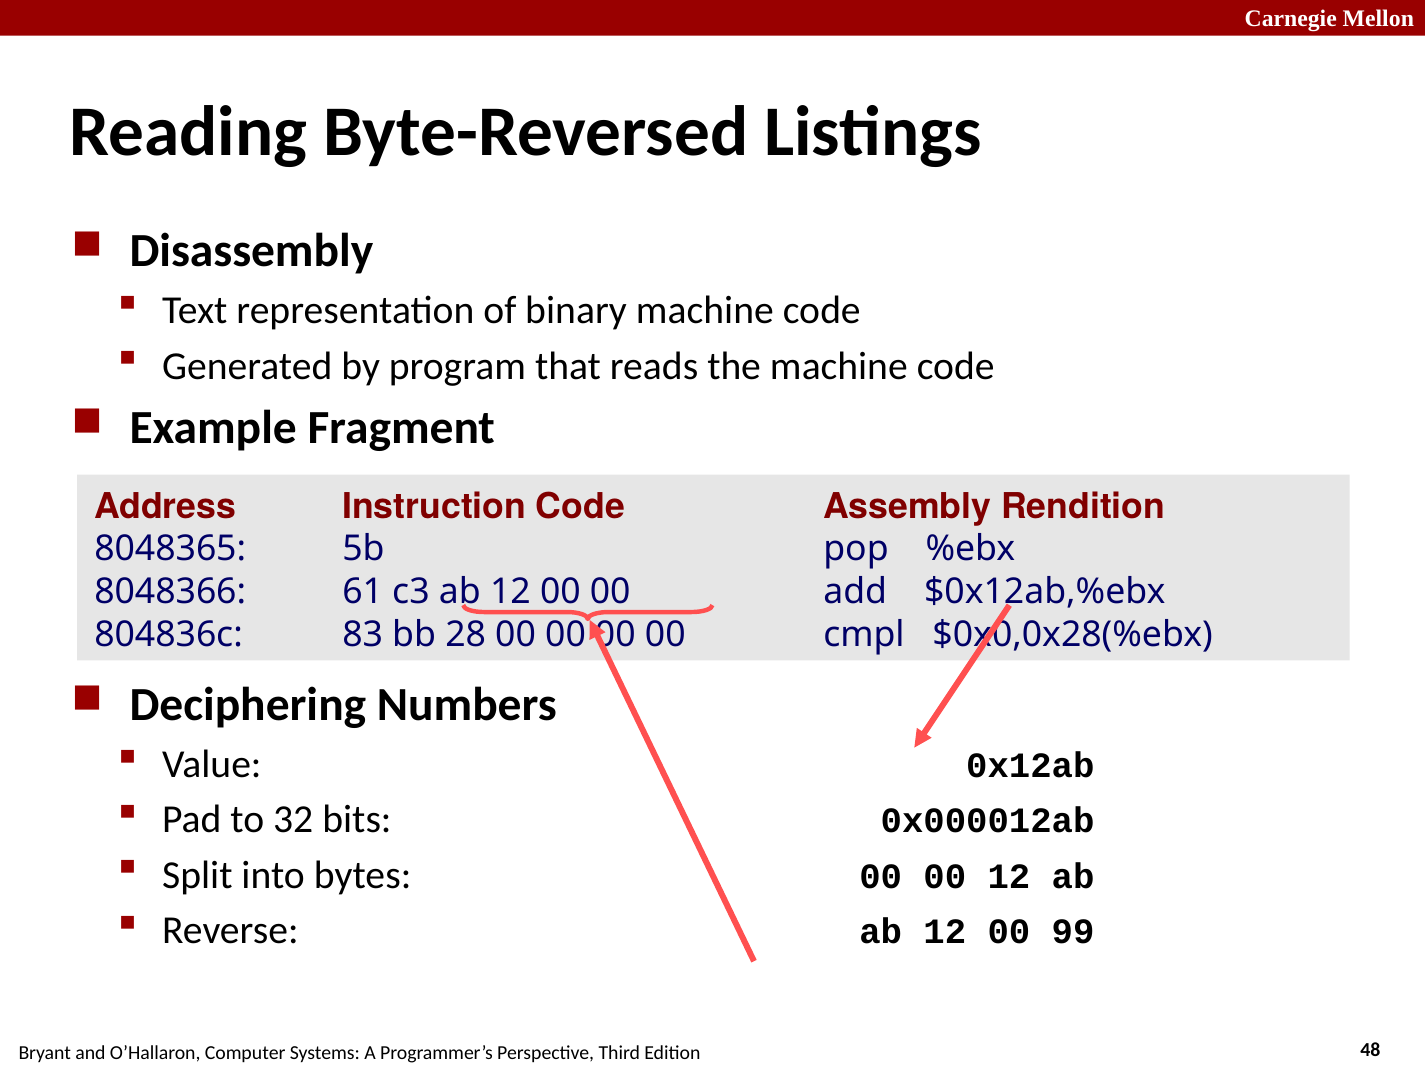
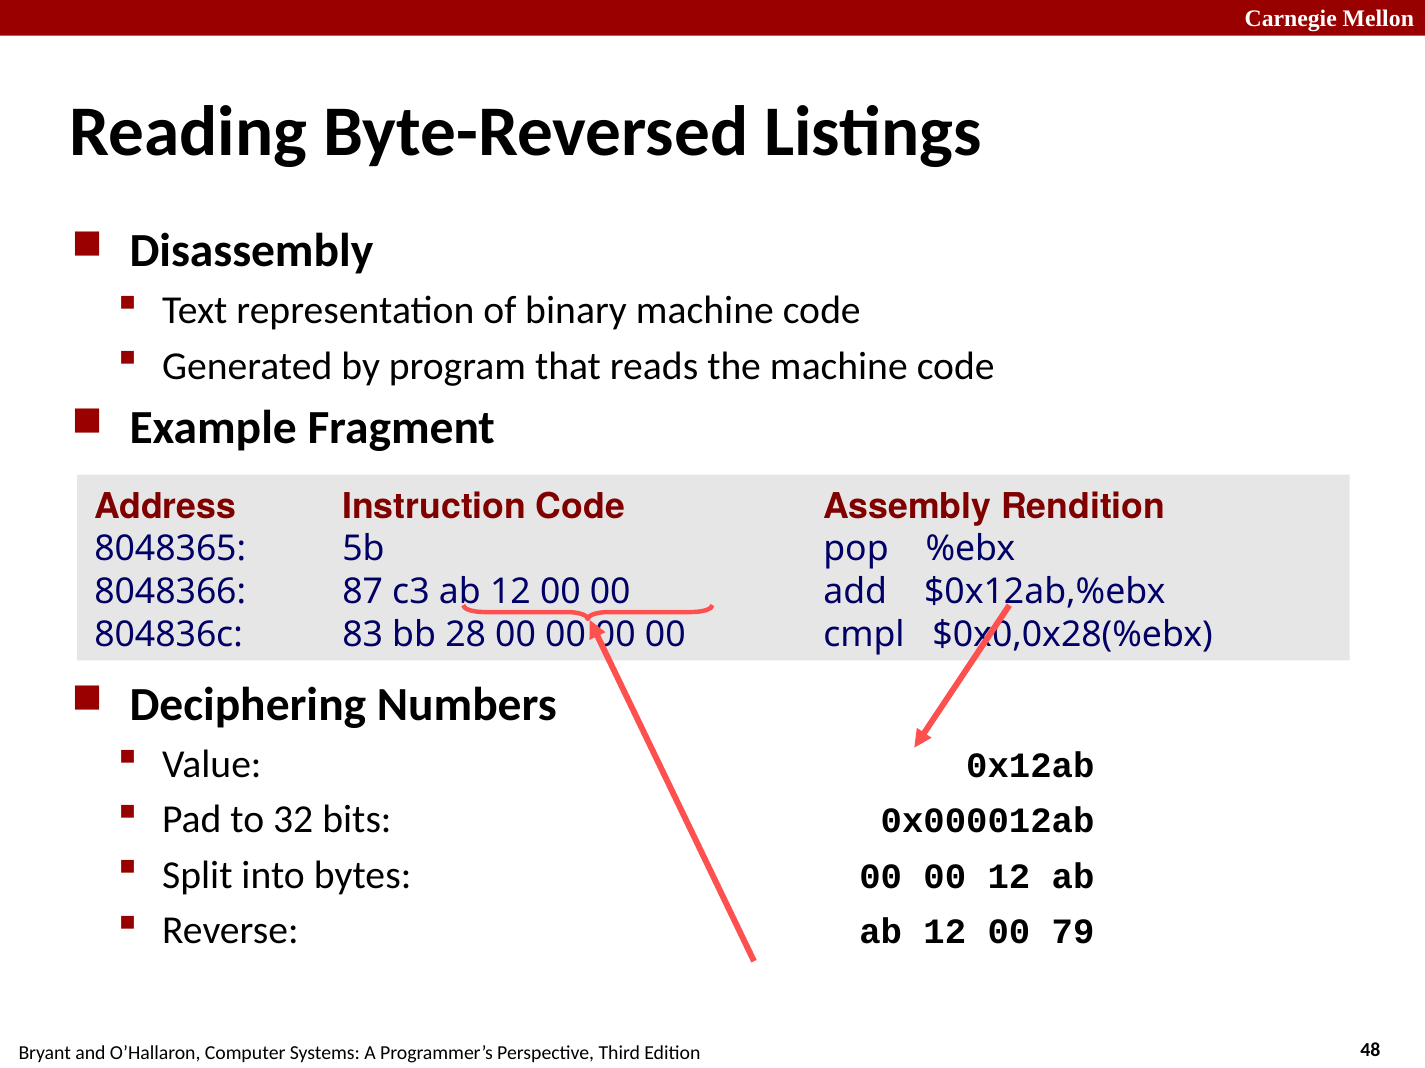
61: 61 -> 87 (363, 592)
99: 99 -> 79 (1073, 933)
